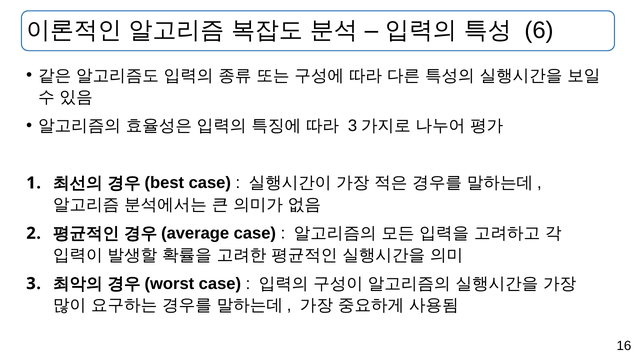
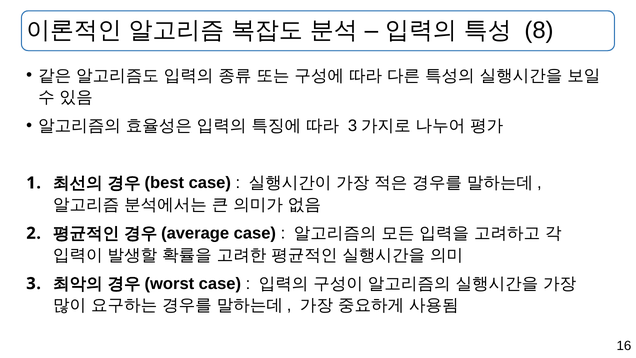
6: 6 -> 8 (539, 31)
